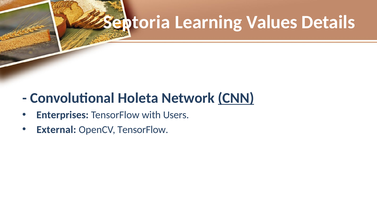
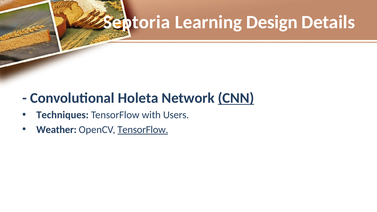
Values: Values -> Design (272, 22)
Enterprises: Enterprises -> Techniques (63, 115)
External: External -> Weather (56, 130)
TensorFlow underline: none -> present (143, 130)
